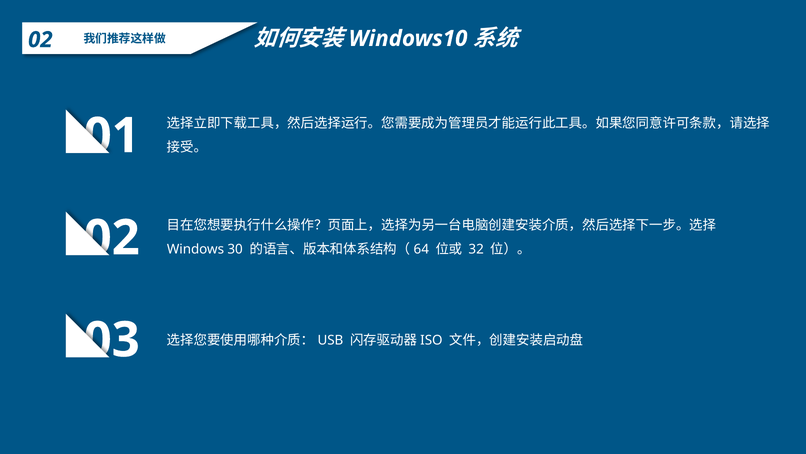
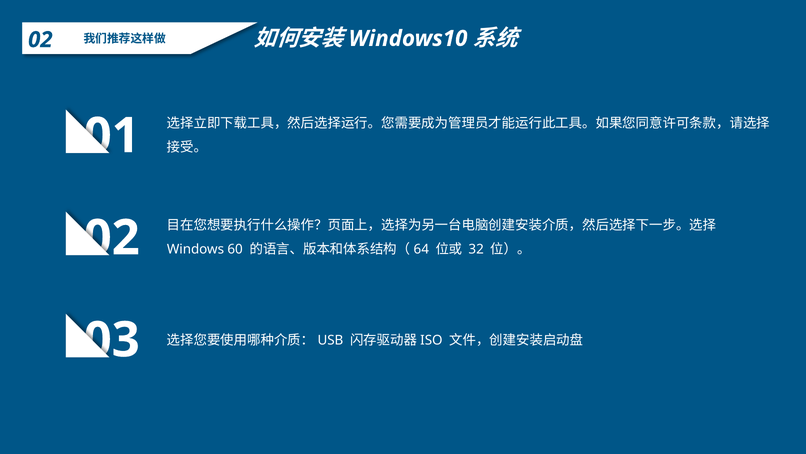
30: 30 -> 60 (235, 249)
